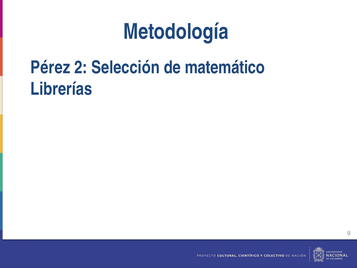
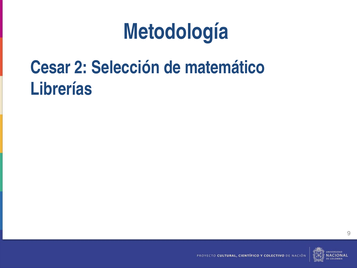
Pérez: Pérez -> Cesar (50, 68)
